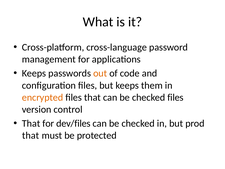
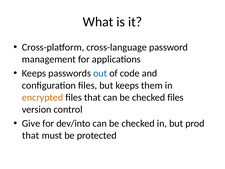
out colour: orange -> blue (100, 73)
That: That -> Give (31, 123)
dev/files: dev/files -> dev/into (73, 123)
